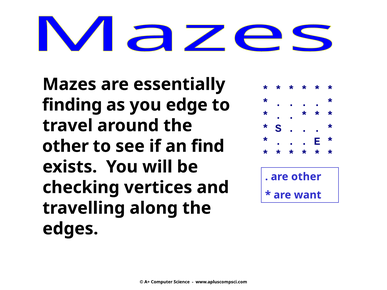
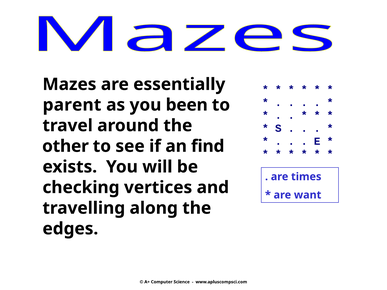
finding: finding -> parent (72, 105)
edge: edge -> been (187, 105)
are other: other -> times (306, 177)
